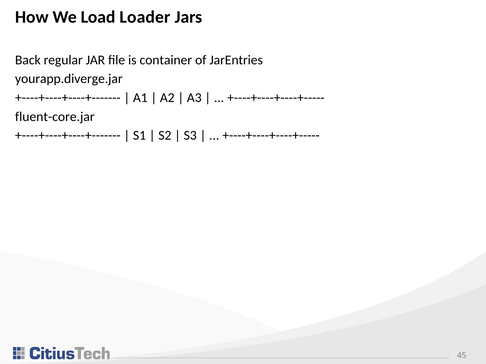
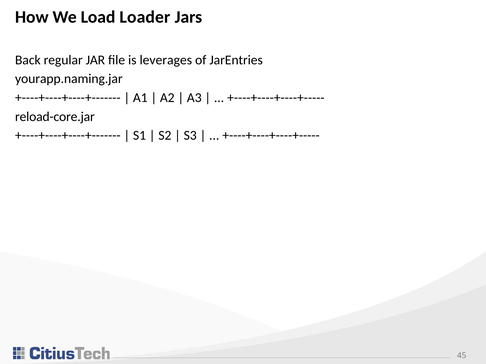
container: container -> leverages (166, 60)
yourapp.diverge.jar: yourapp.diverge.jar -> yourapp.naming.jar (69, 79)
fluent-core.jar: fluent-core.jar -> reload-core.jar (55, 117)
